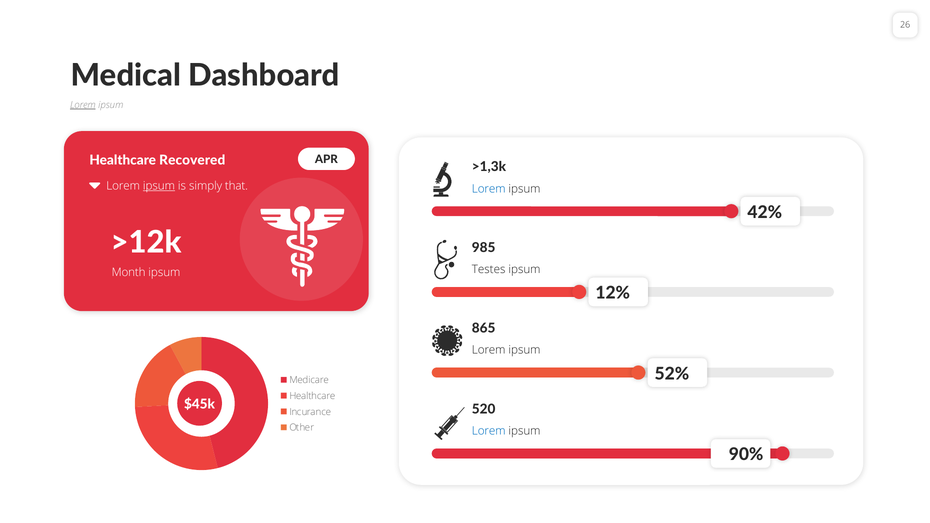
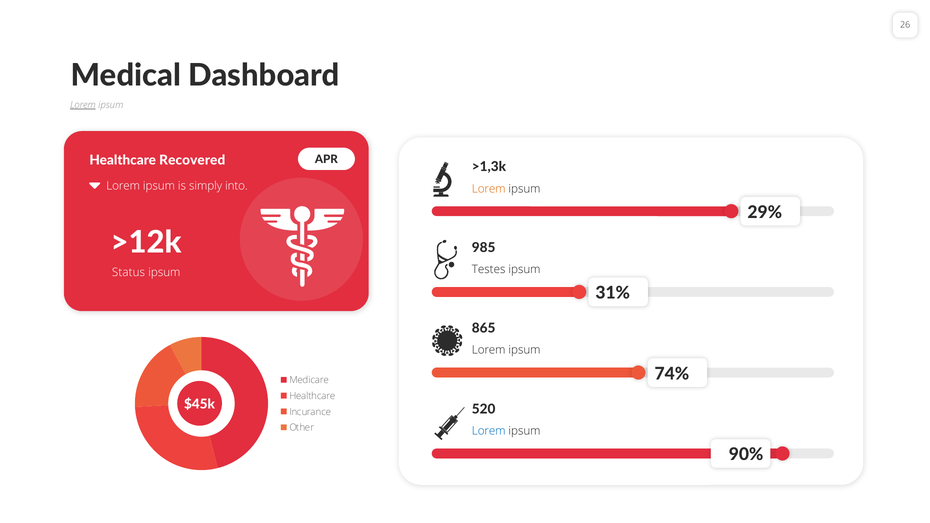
ipsum underline: present -> none (159, 186)
that: that -> into (236, 186)
Lorem colour: blue -> orange (489, 189)
42%: 42% -> 29% (765, 212)
Month: Month -> Status (128, 272)
12%: 12% -> 31% (613, 293)
52%: 52% -> 74% (672, 374)
